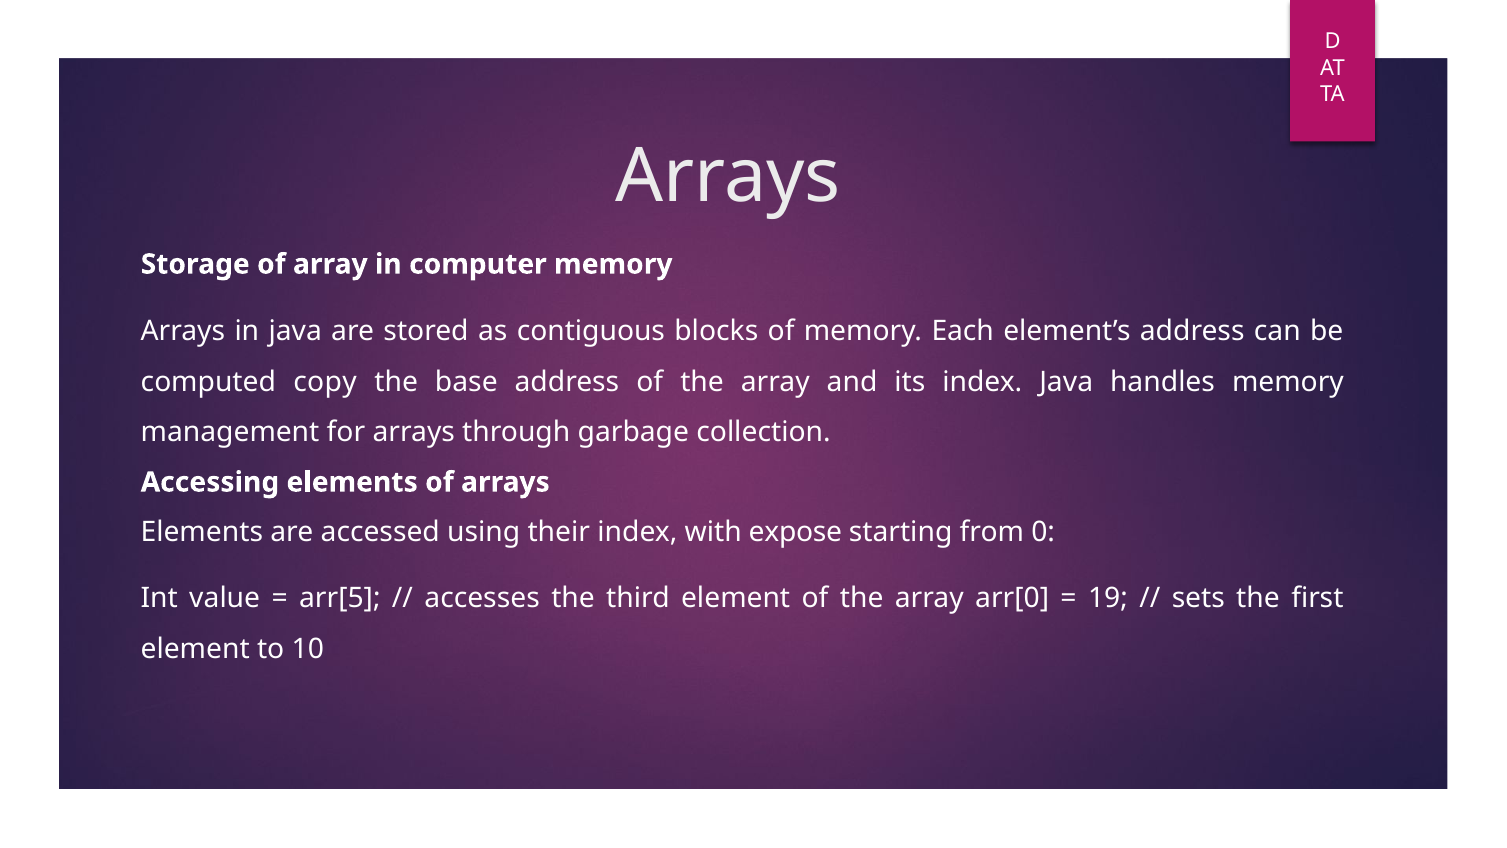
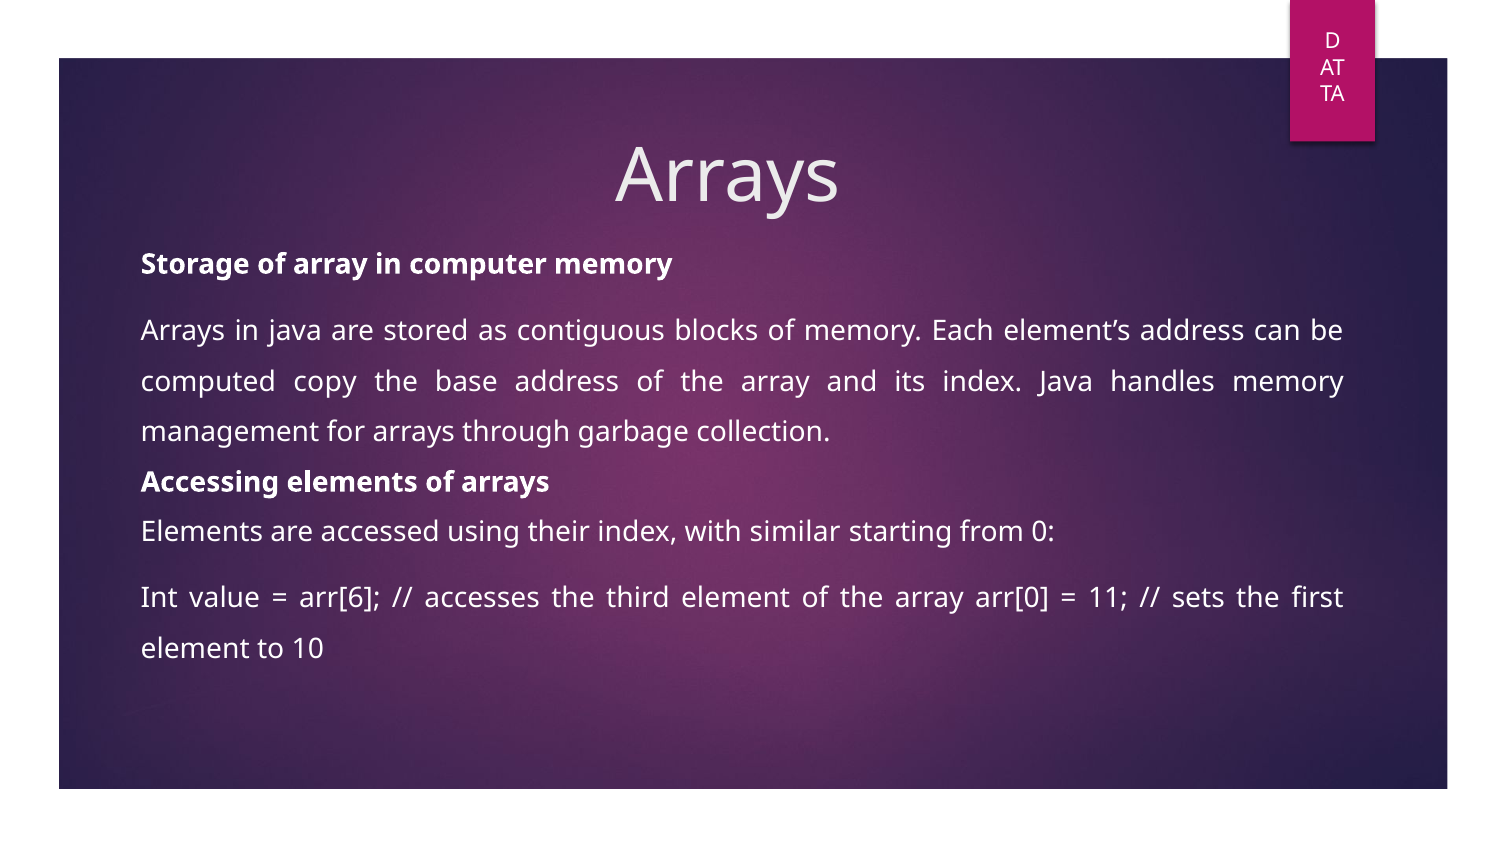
expose: expose -> similar (795, 532)
arr[5: arr[5 -> arr[6 (340, 598)
19: 19 -> 11 (1108, 598)
